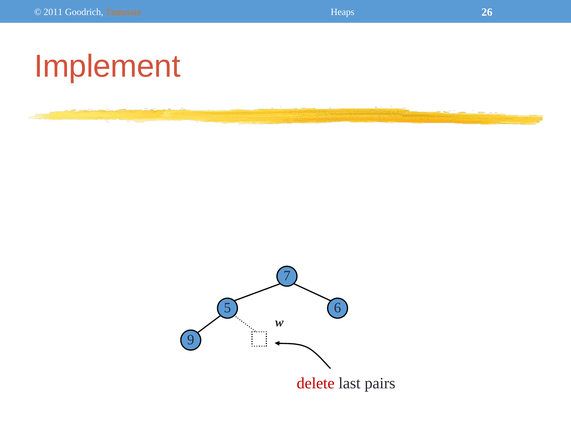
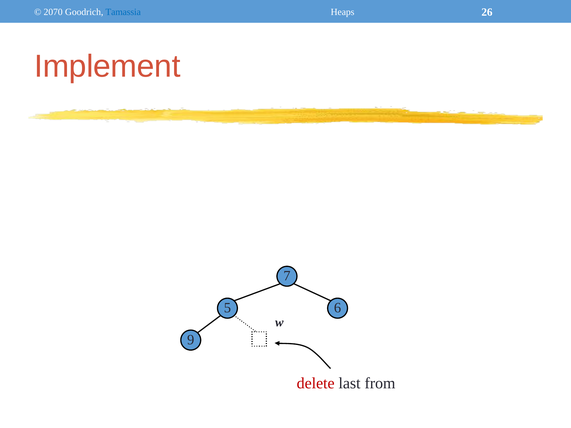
2011: 2011 -> 2070 (53, 12)
Tamassia colour: orange -> blue (123, 12)
pairs: pairs -> from (380, 384)
